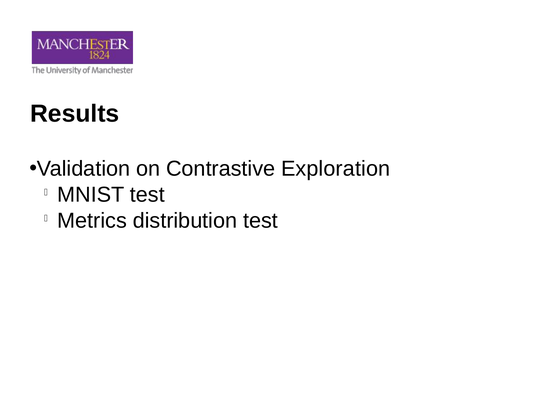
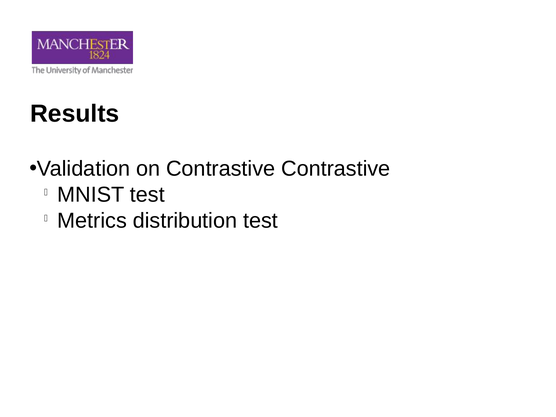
Contrastive Exploration: Exploration -> Contrastive (336, 169)
